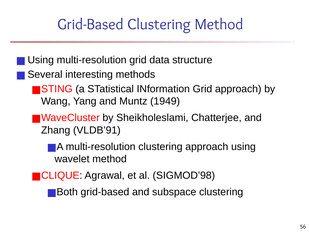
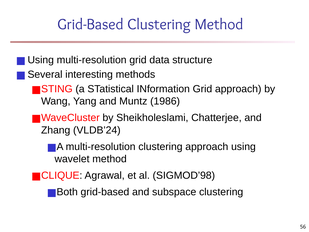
1949: 1949 -> 1986 (165, 101)
VLDB’91: VLDB’91 -> VLDB’24 (97, 130)
